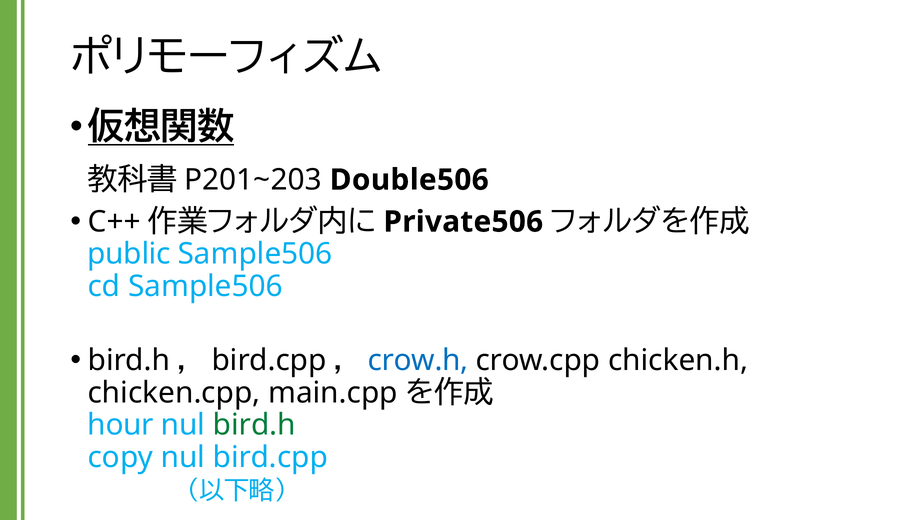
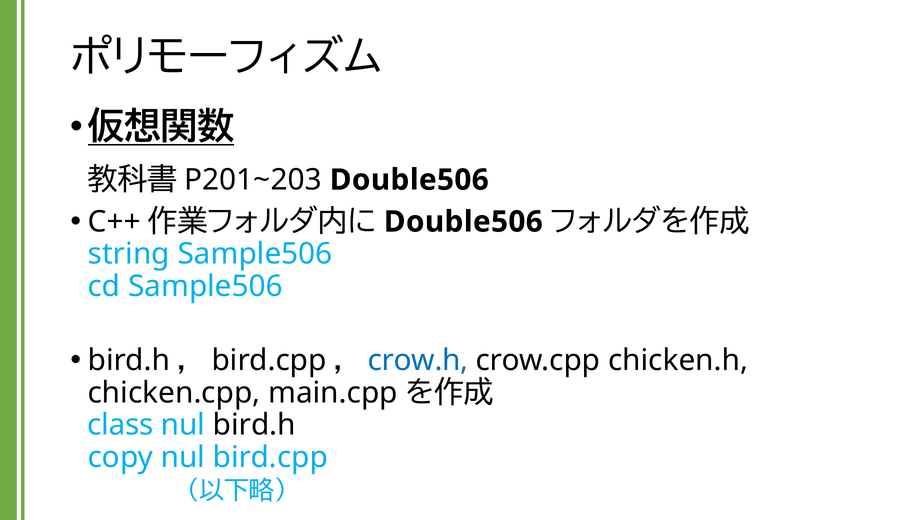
Private506: Private506 -> Double506 (463, 222)
public: public -> string (129, 254)
hour: hour -> class (121, 425)
bird.h colour: green -> black (254, 425)
